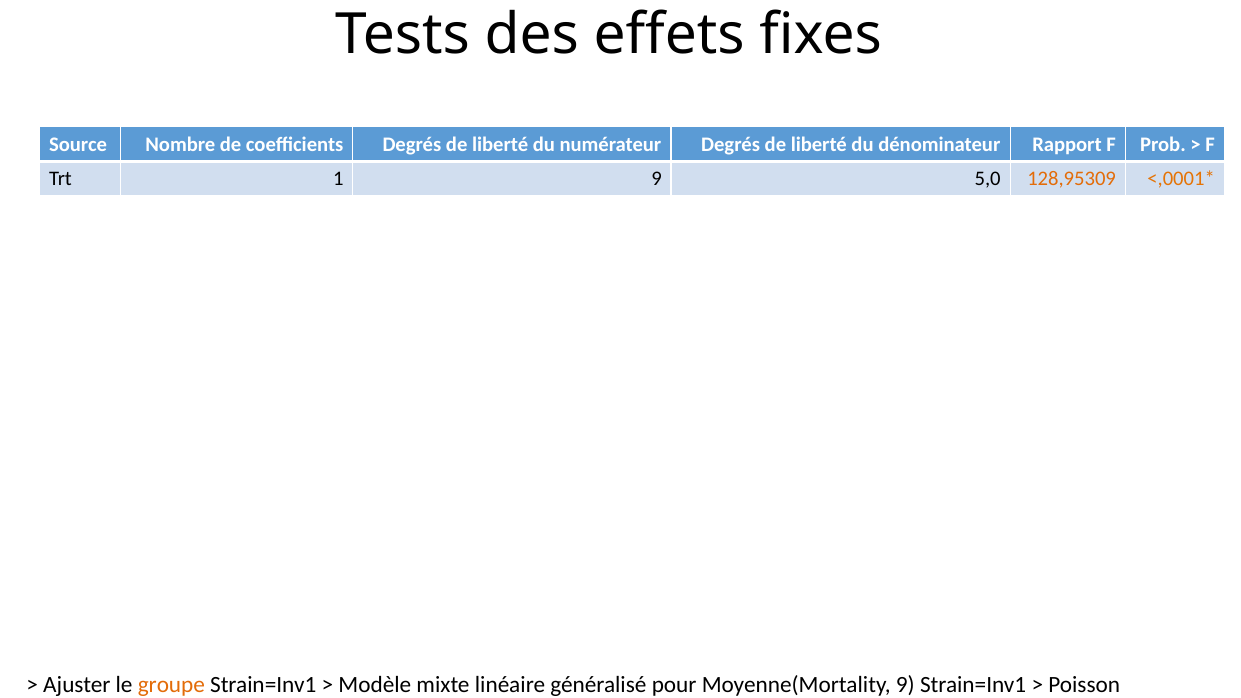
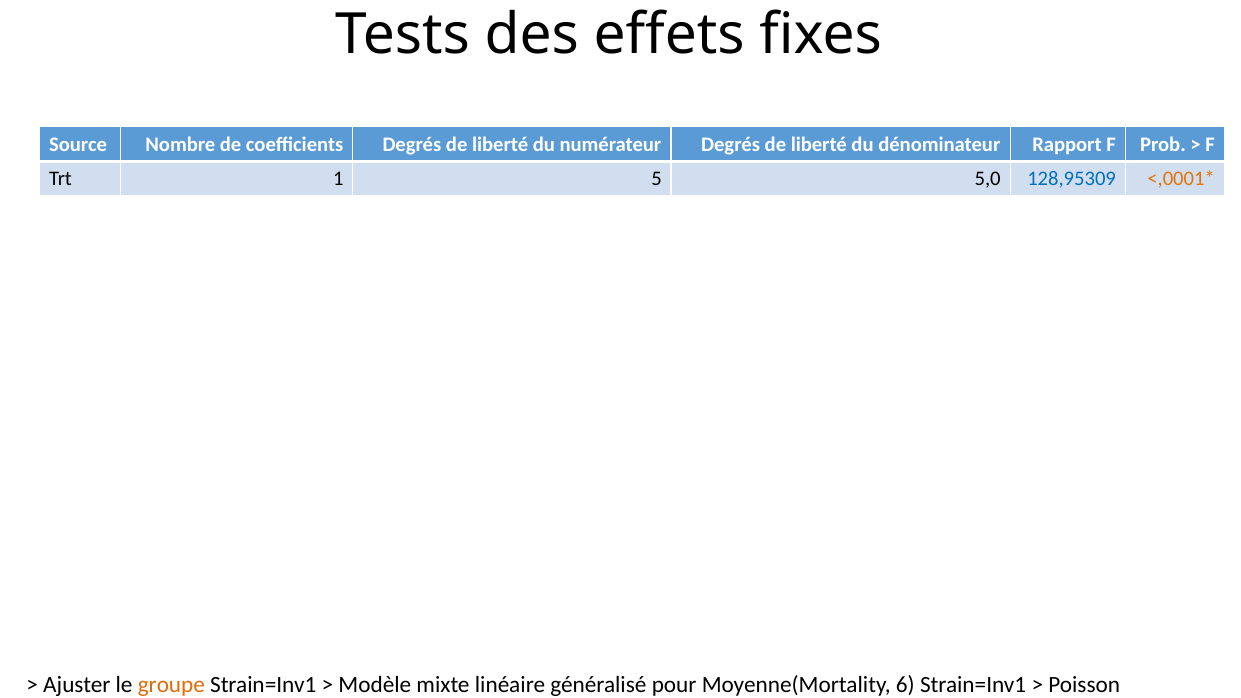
1 9: 9 -> 5 (657, 179)
128,95309 colour: orange -> blue (1072, 179)
Moyenne(Mortality 9: 9 -> 6 (905, 685)
